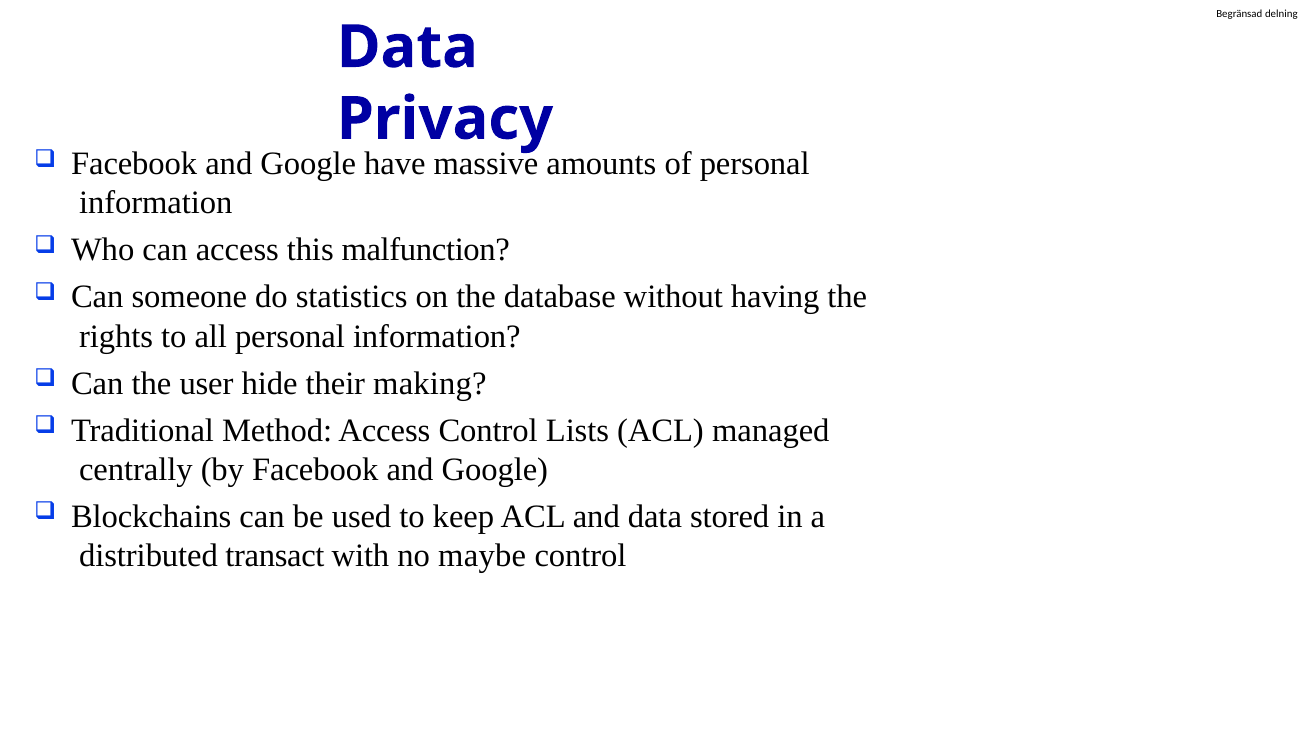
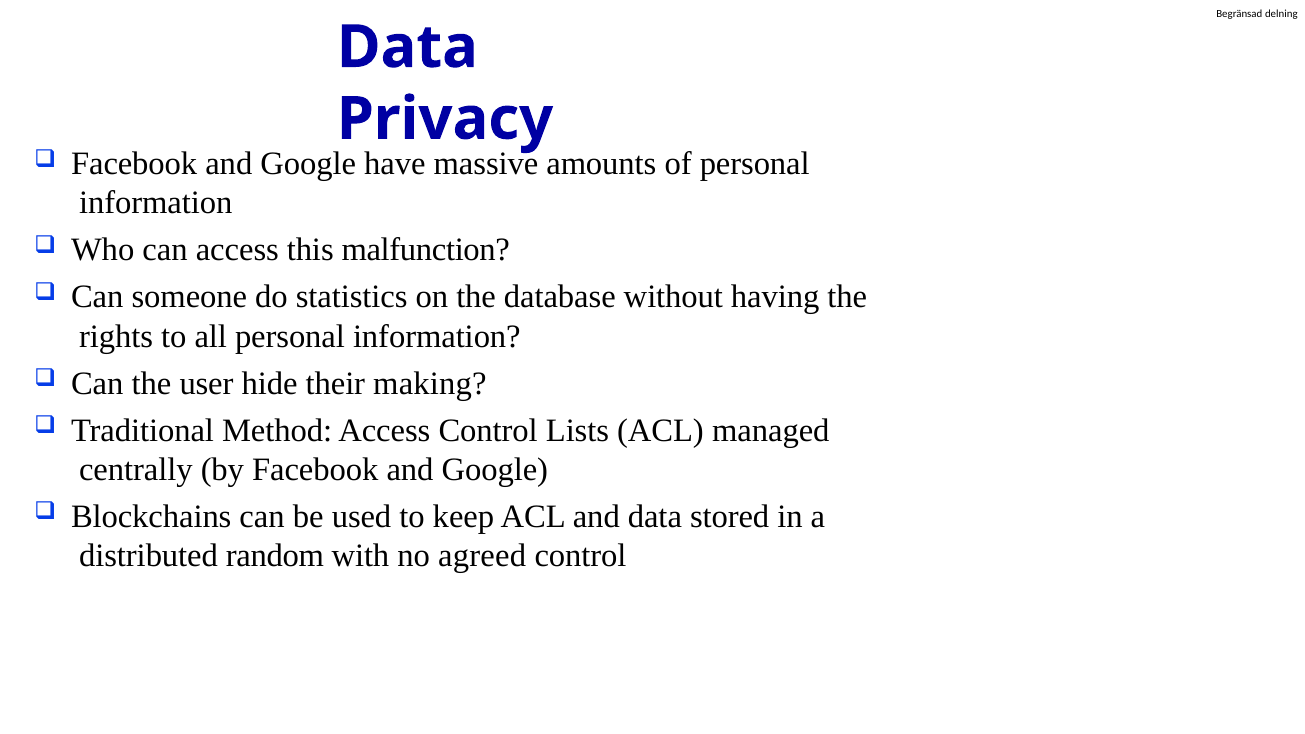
transact: transact -> random (275, 556)
maybe: maybe -> agreed (482, 556)
